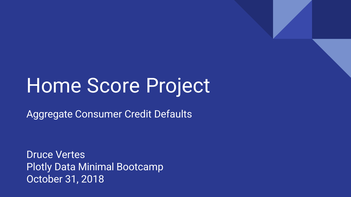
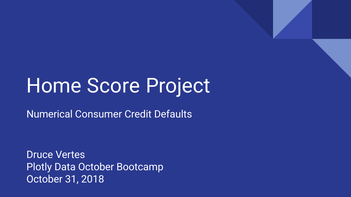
Aggregate: Aggregate -> Numerical (50, 115)
Data Minimal: Minimal -> October (96, 167)
